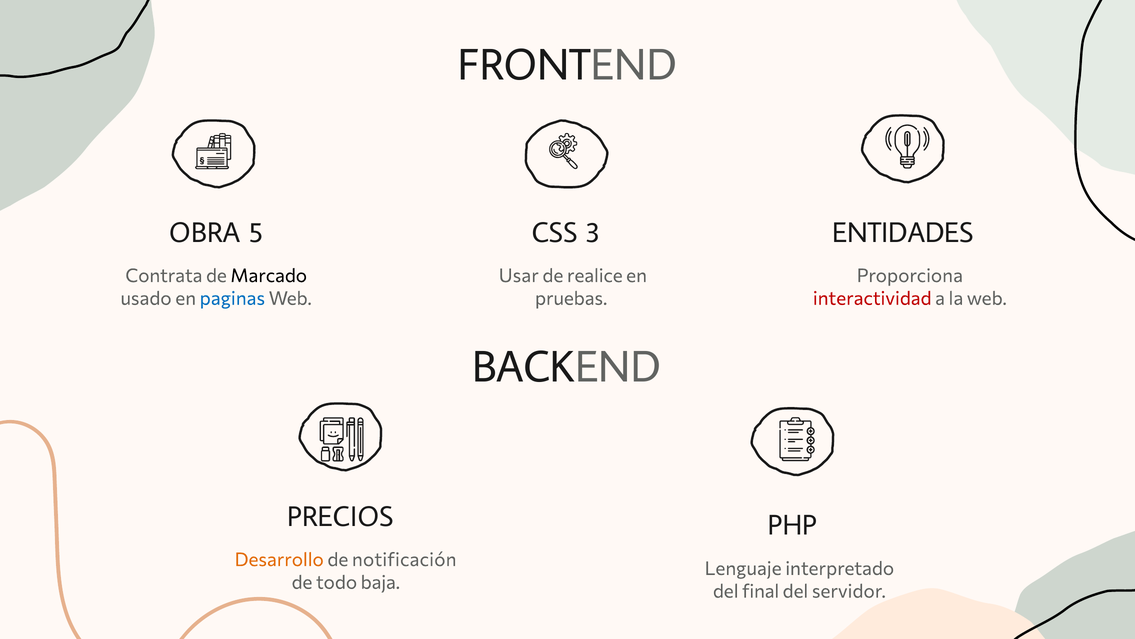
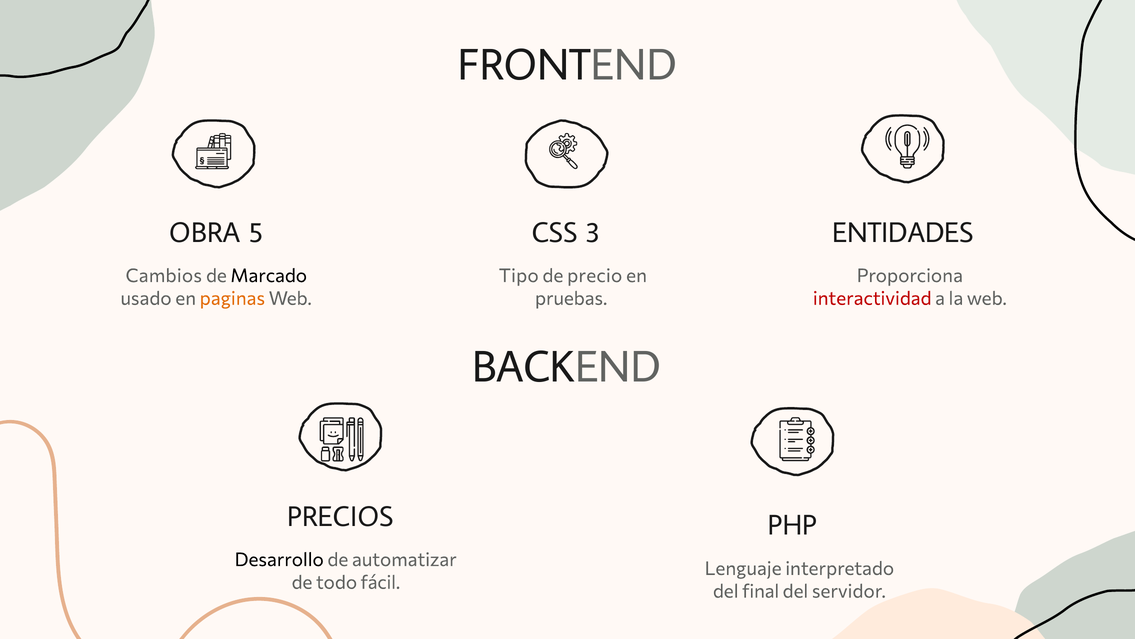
Contrata: Contrata -> Cambios (164, 276)
Usar: Usar -> Tipo (519, 276)
realice: realice -> precio (595, 276)
paginas colour: blue -> orange (232, 298)
Desarrollo colour: orange -> black (279, 559)
notificación: notificación -> automatizar (404, 559)
baja: baja -> fácil (380, 582)
